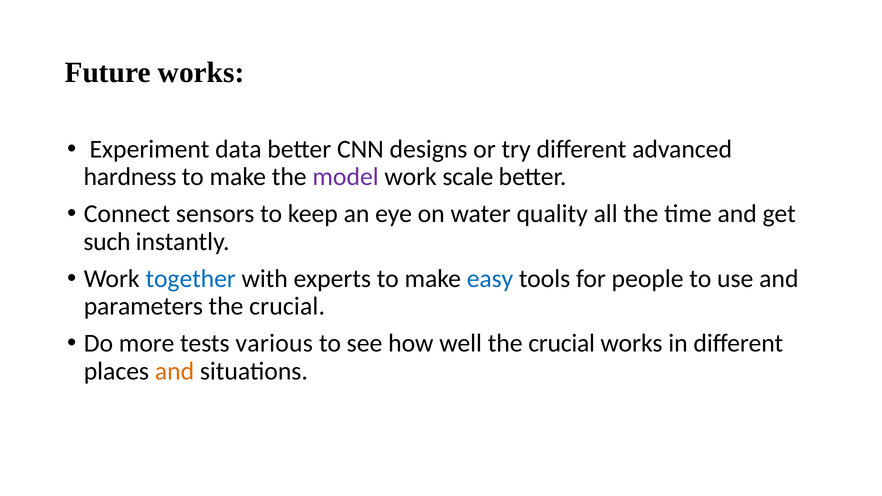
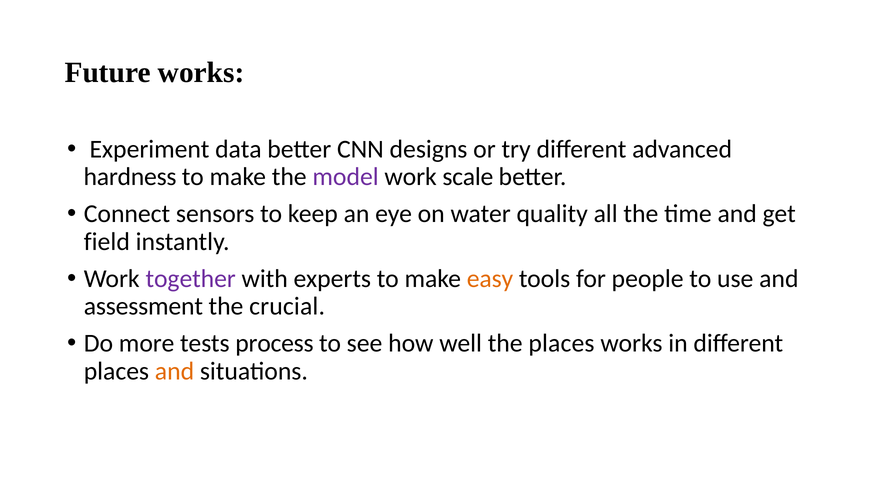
such: such -> field (107, 242)
together colour: blue -> purple (191, 279)
easy colour: blue -> orange (490, 279)
parameters: parameters -> assessment (143, 306)
various: various -> process (274, 343)
well the crucial: crucial -> places (561, 343)
